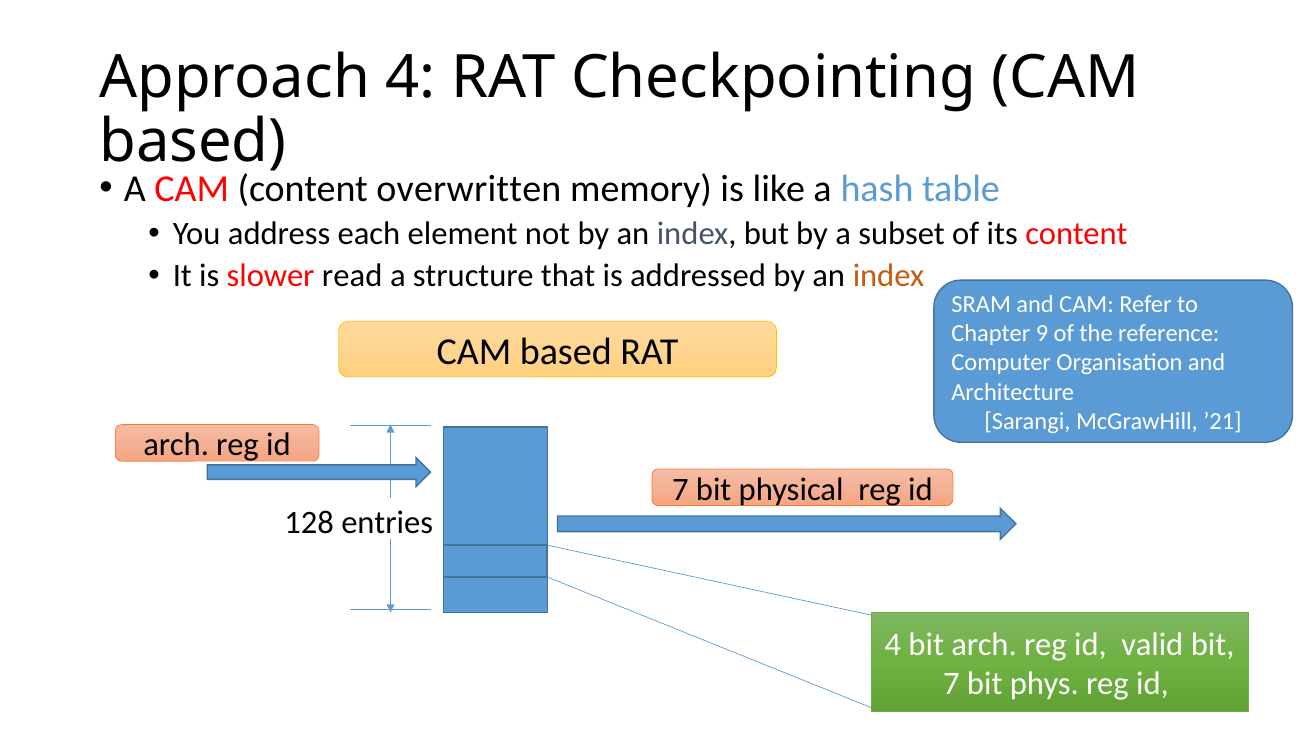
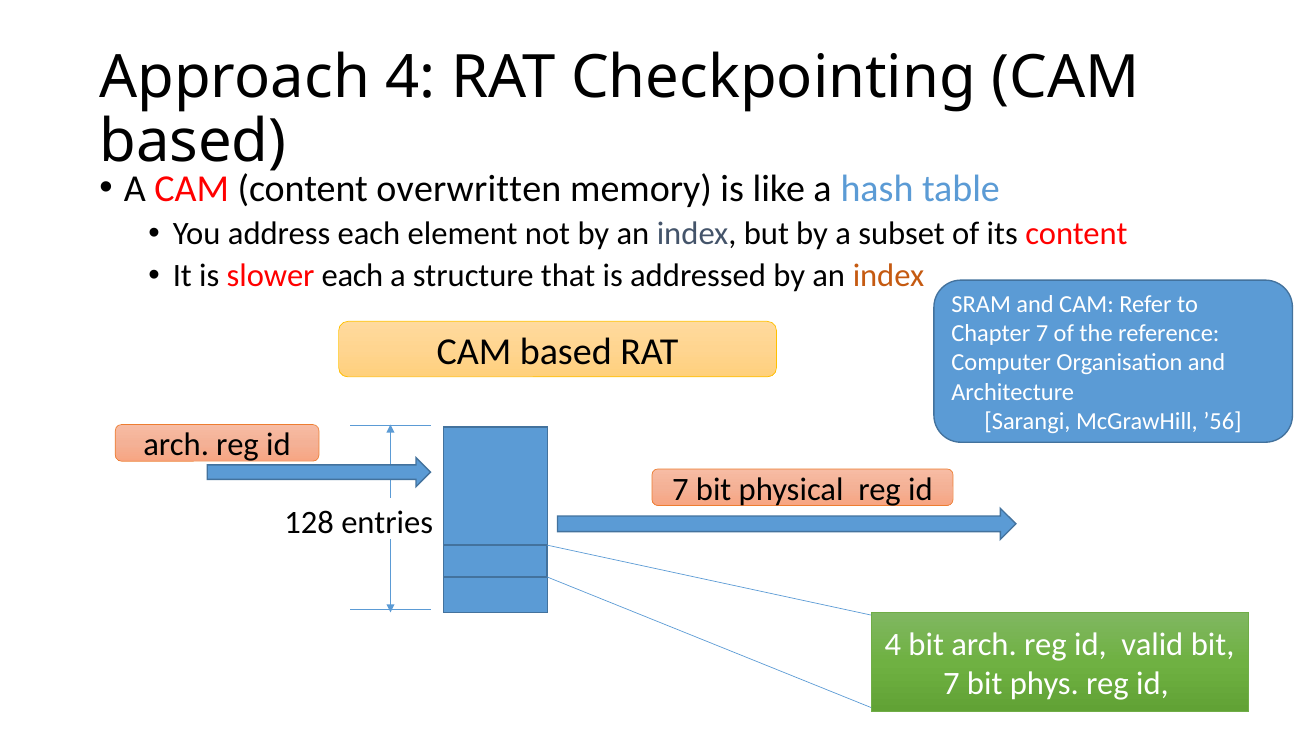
slower read: read -> each (352, 276)
Chapter 9: 9 -> 7 (1042, 333)
’21: ’21 -> ’56 (1222, 421)
